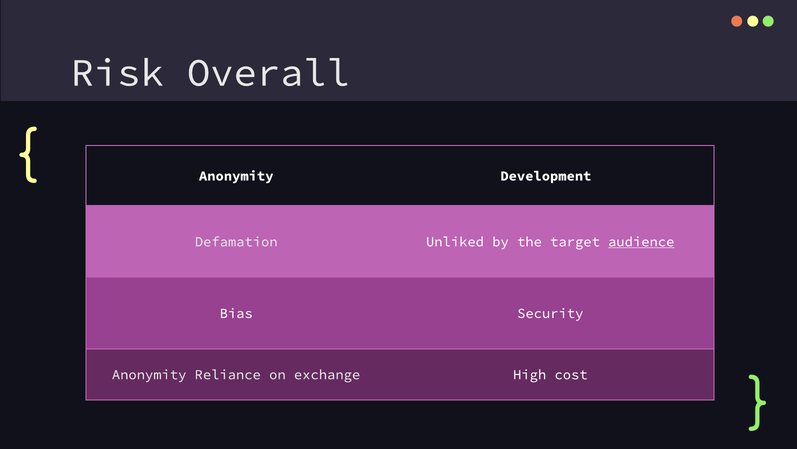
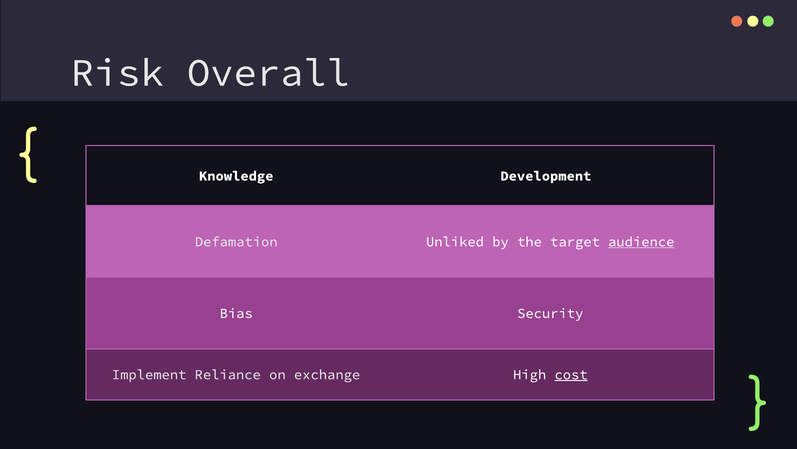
Anonymity: Anonymity -> Knowledge (236, 176)
Anonymity: Anonymity -> Implement (149, 374)
cost underline: none -> present (571, 374)
